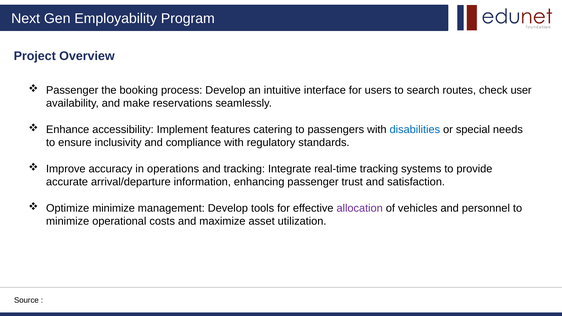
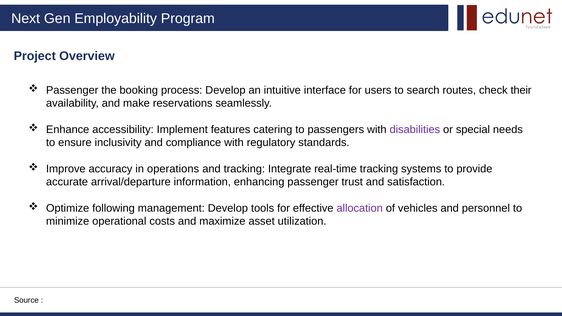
user: user -> their (521, 90)
disabilities colour: blue -> purple (415, 130)
Optimize minimize: minimize -> following (114, 208)
